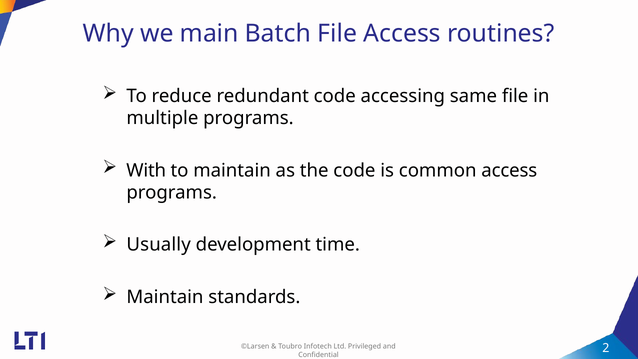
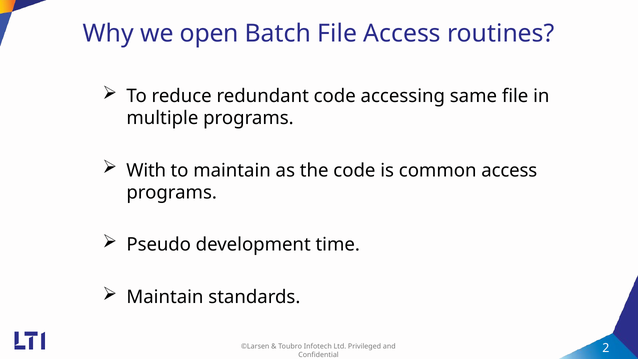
main: main -> open (209, 33)
Usually: Usually -> Pseudo (159, 245)
